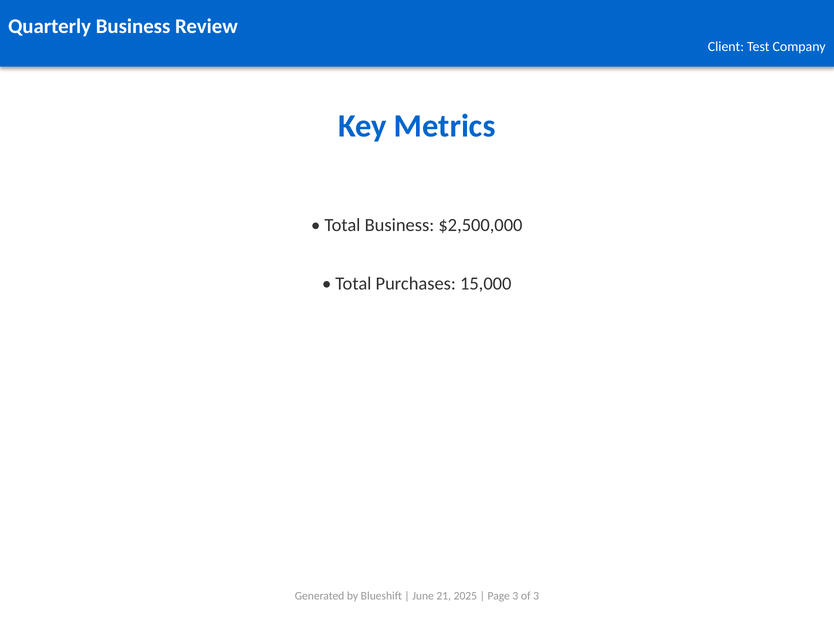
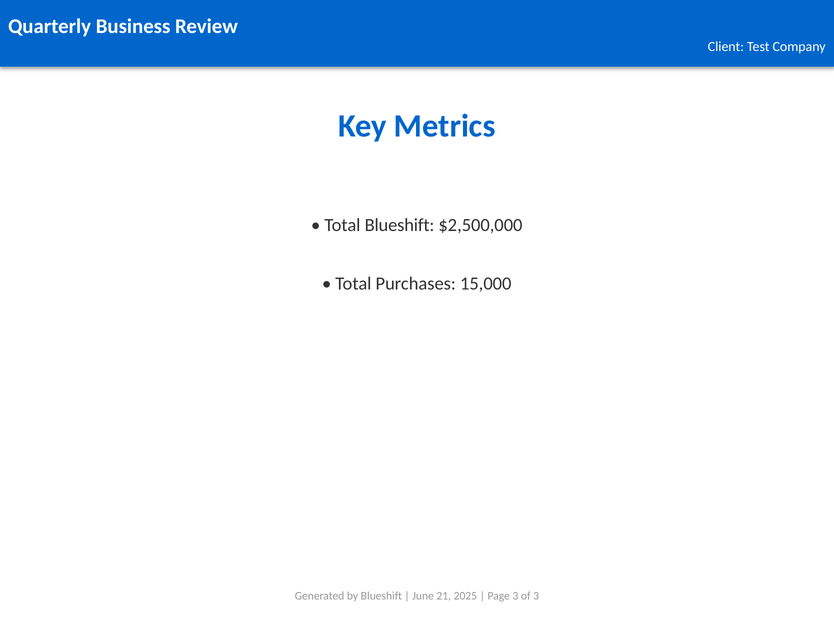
Total Business: Business -> Blueshift (400, 225)
